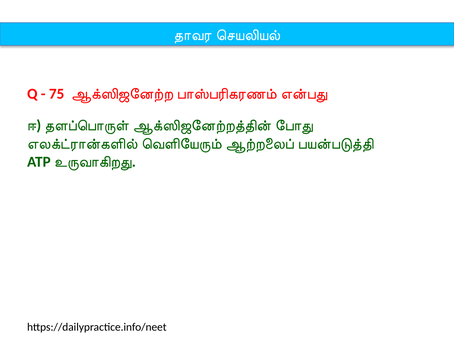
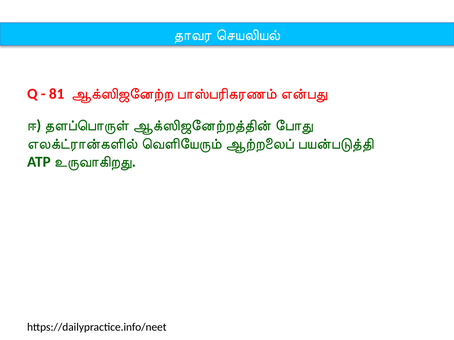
75: 75 -> 81 (57, 94)
